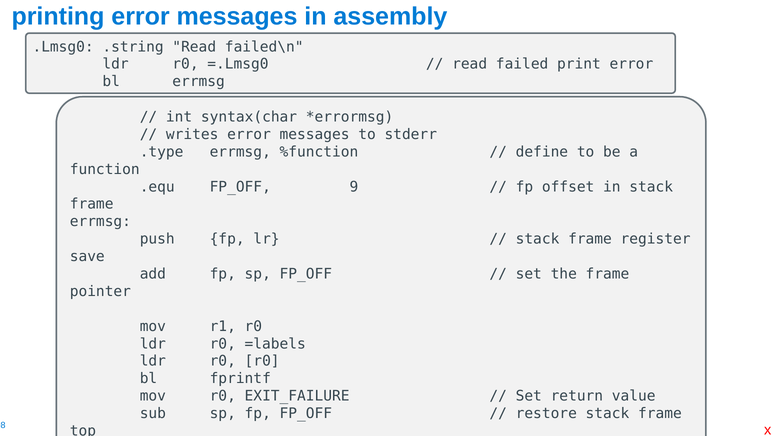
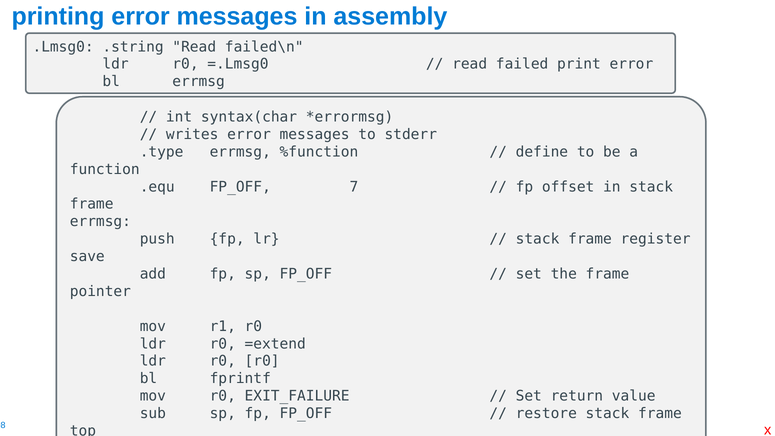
9: 9 -> 7 (354, 187)
=labels: =labels -> =extend (275, 344)
